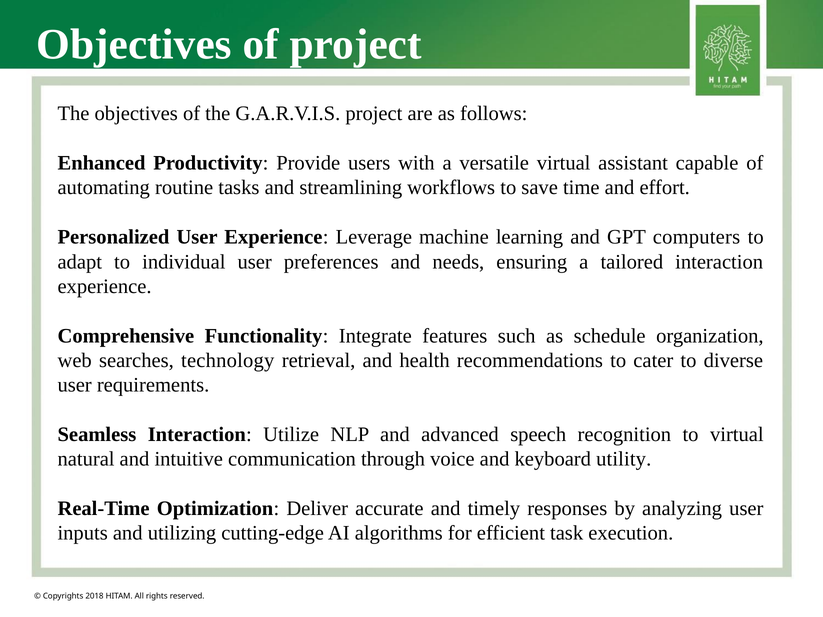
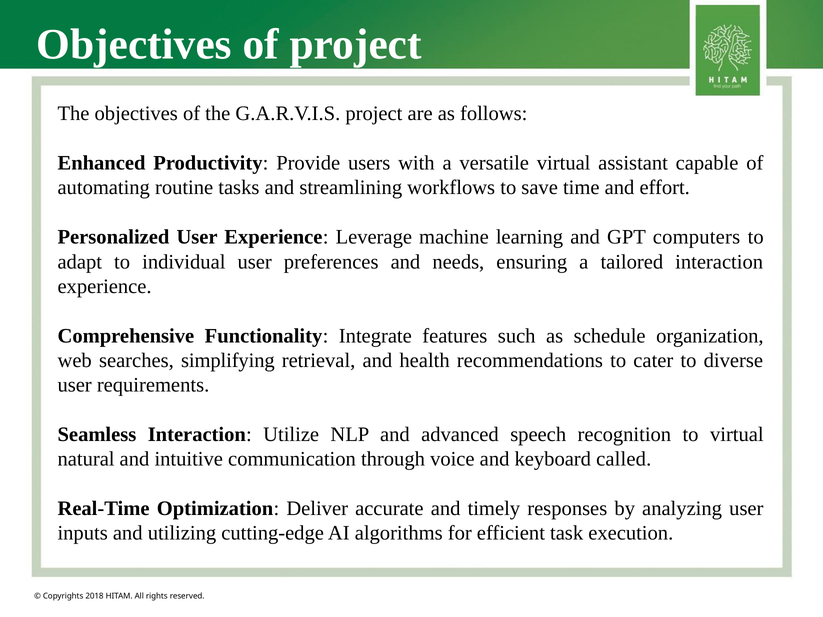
technology: technology -> simplifying (228, 361)
utility: utility -> called (624, 459)
